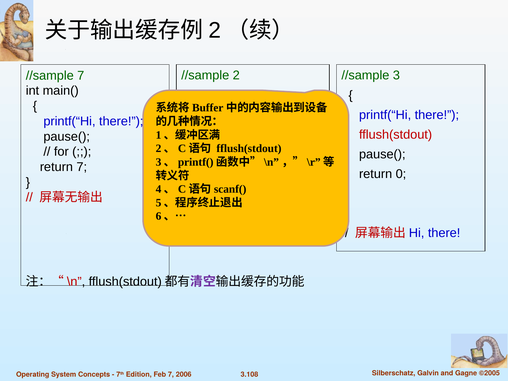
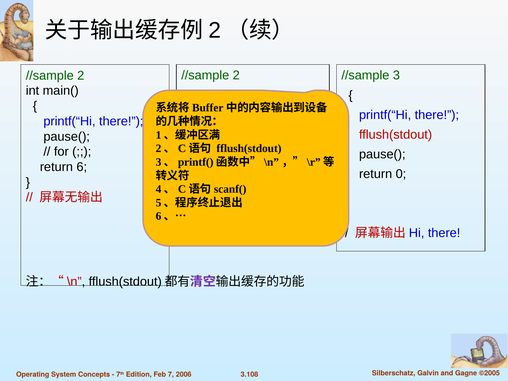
7: 7 -> 2 (81, 76)
return 7: 7 -> 6 (82, 167)
